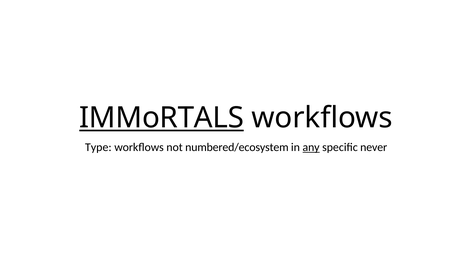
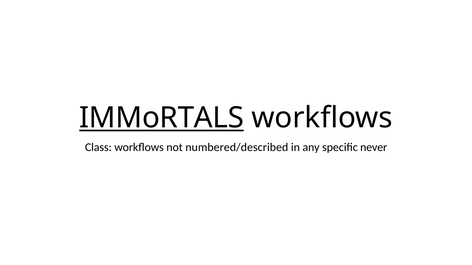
Type: Type -> Class (98, 148)
numbered/ecosystem: numbered/ecosystem -> numbered/described (237, 148)
any underline: present -> none (311, 148)
